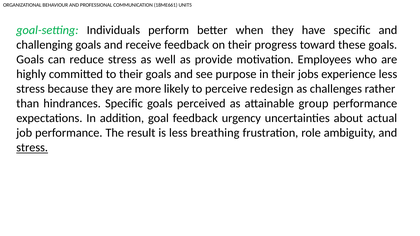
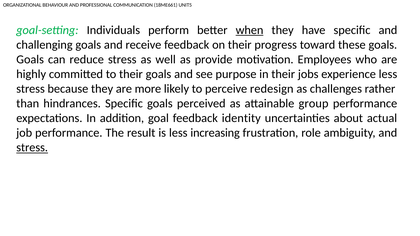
when underline: none -> present (250, 30)
urgency: urgency -> identity (241, 118)
breathing: breathing -> increasing (215, 133)
